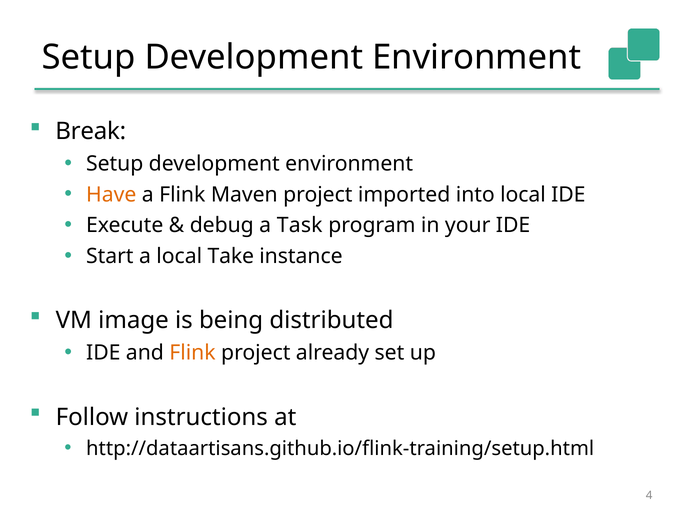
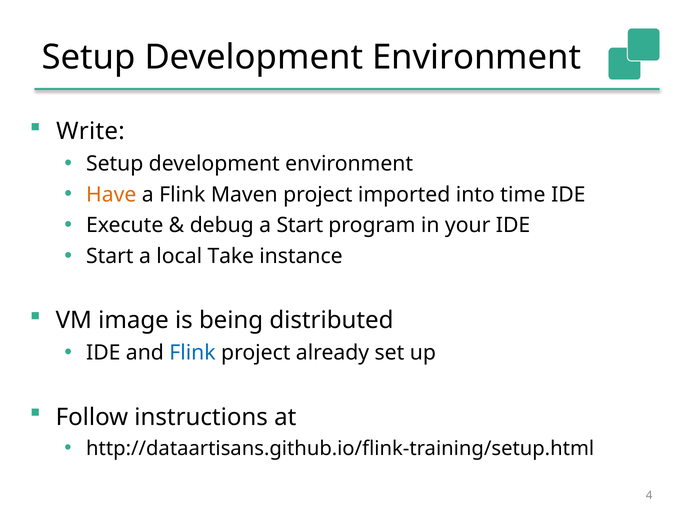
Break: Break -> Write (90, 132)
into local: local -> time (523, 195)
a Task: Task -> Start (300, 226)
Flink colour: orange -> blue (192, 353)
